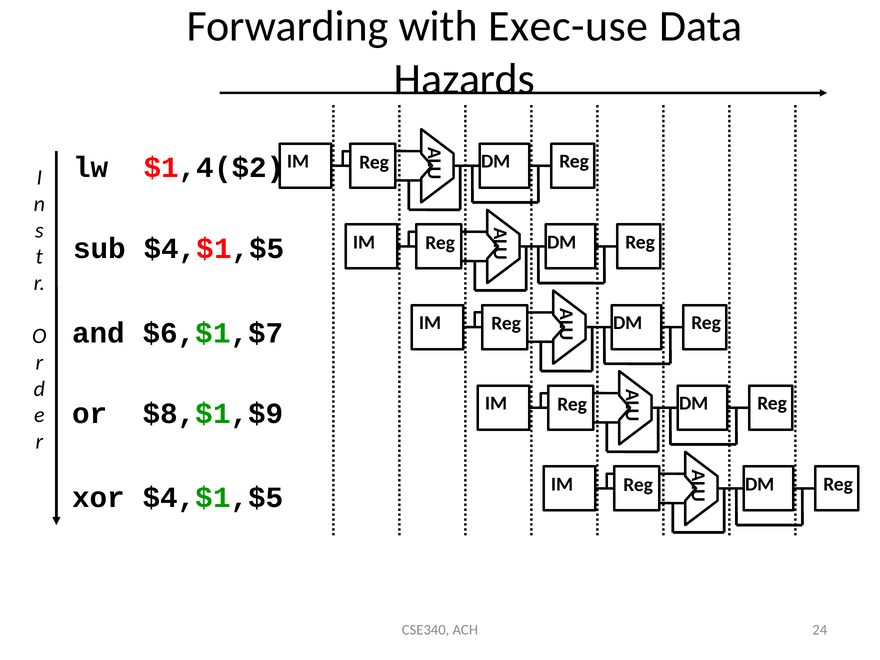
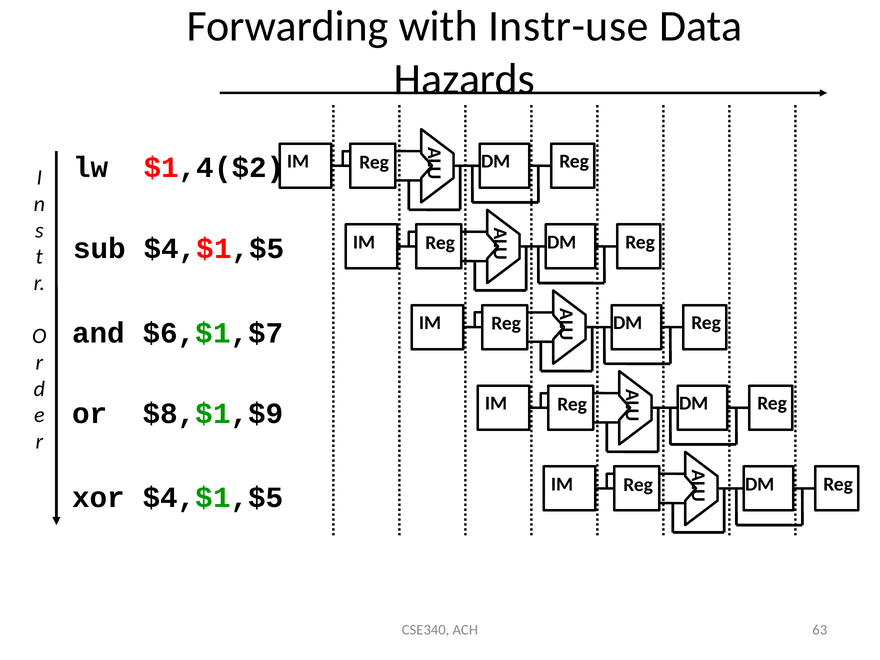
Exec-use: Exec-use -> Instr-use (568, 26)
24: 24 -> 63 (820, 630)
